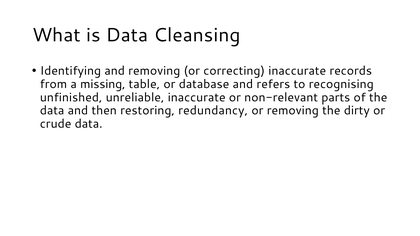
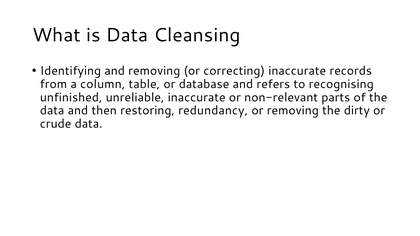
missing: missing -> column (103, 84)
